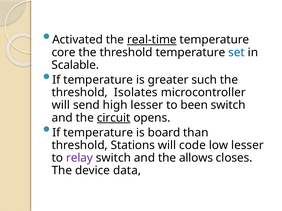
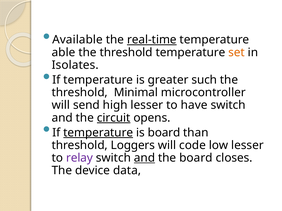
Activated: Activated -> Available (78, 40)
core: core -> able (63, 53)
set colour: blue -> orange (237, 53)
Scalable: Scalable -> Isolates (75, 65)
Isolates: Isolates -> Minimal (136, 93)
been: been -> have (194, 105)
temperature underline: none -> present (98, 133)
Stations: Stations -> Loggers (133, 146)
and underline: none -> present (145, 158)
the allows: allows -> board (196, 158)
